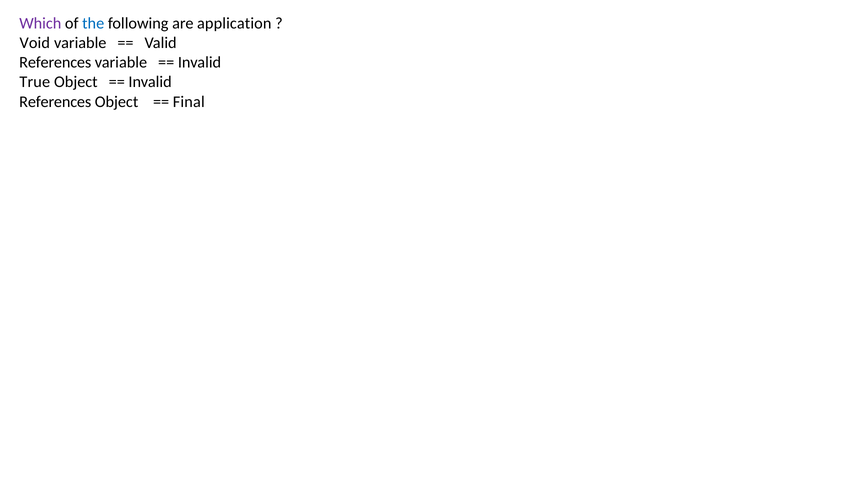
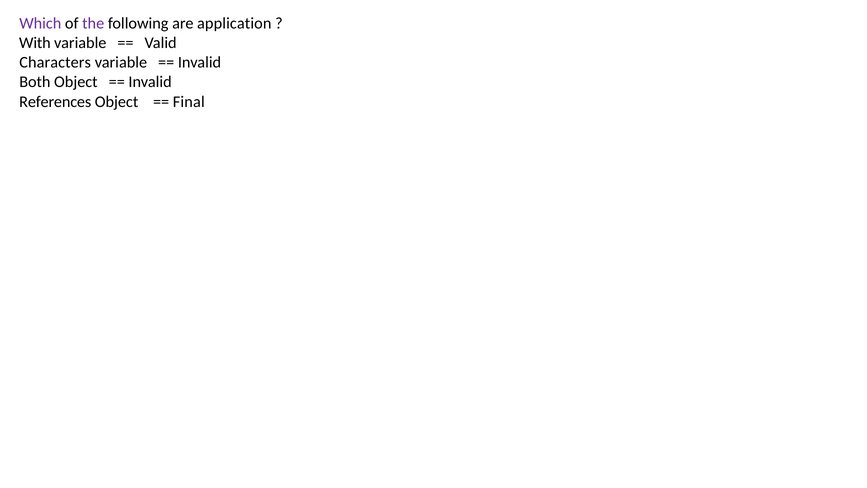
the colour: blue -> purple (93, 24)
Void: Void -> With (35, 43)
References: References -> Characters (55, 63)
True: True -> Both (35, 82)
